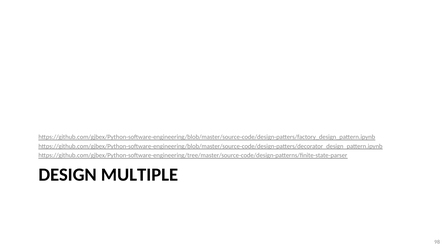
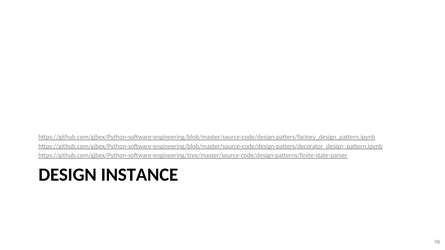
MULTIPLE: MULTIPLE -> INSTANCE (140, 175)
